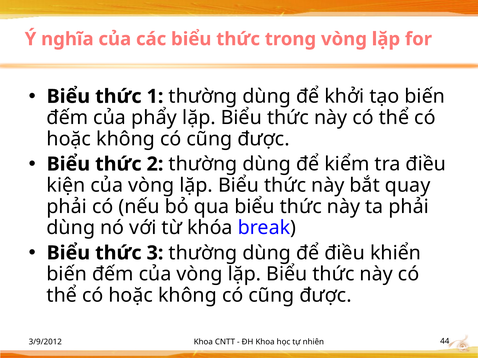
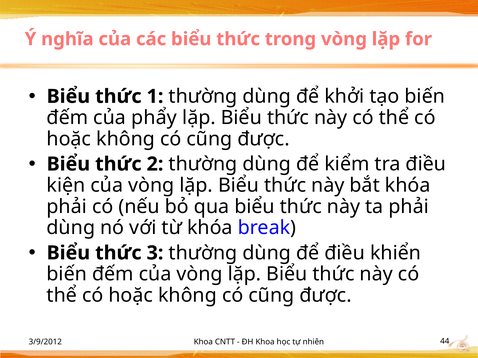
bắt quay: quay -> khóa (408, 186)
